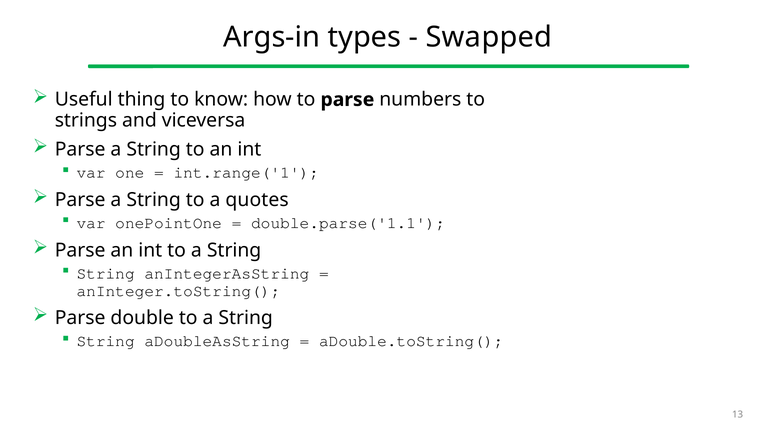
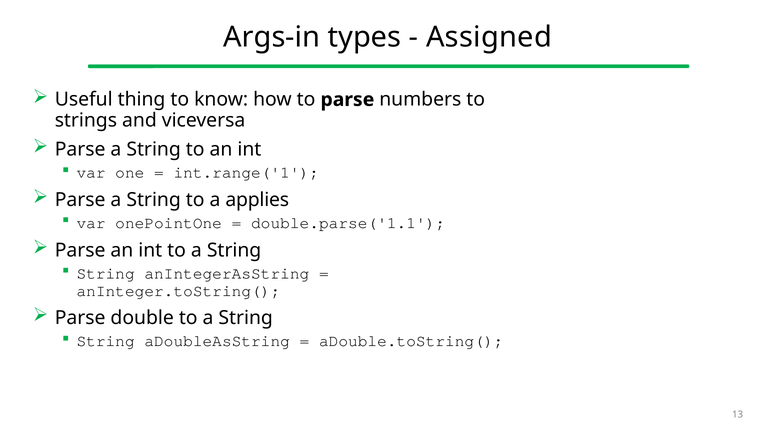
Swapped: Swapped -> Assigned (489, 37)
quotes: quotes -> applies (257, 200)
